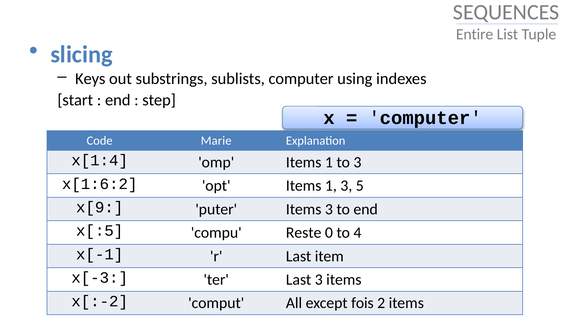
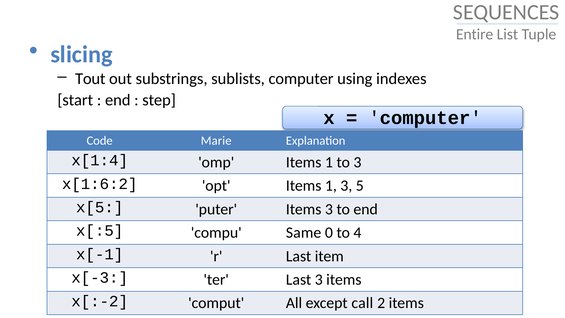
Keys: Keys -> Tout (90, 79)
x[9: x[9 -> x[5 (100, 207)
Reste: Reste -> Same (304, 233)
fois: fois -> call (362, 303)
